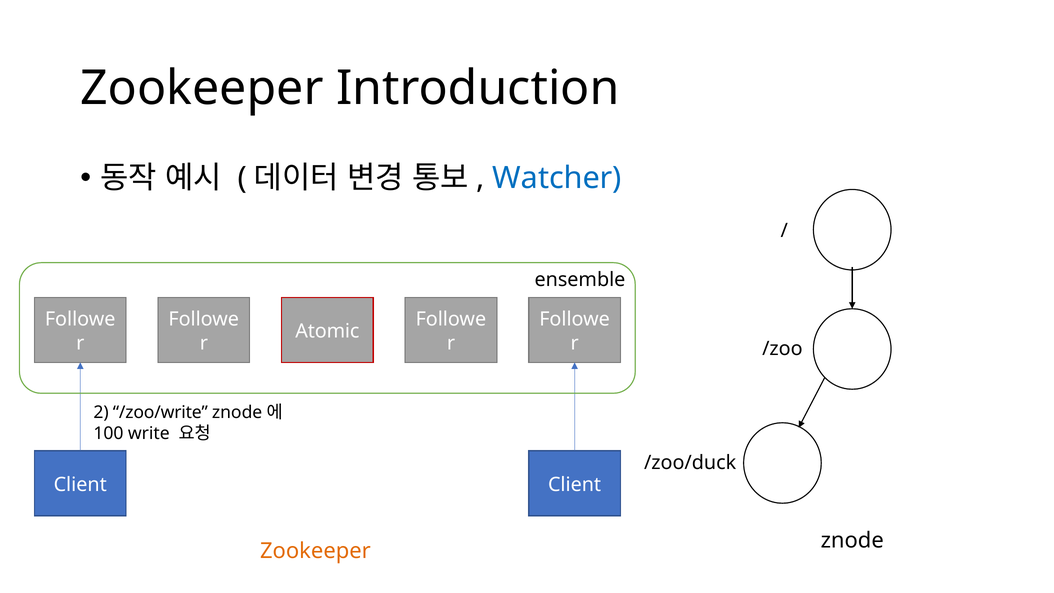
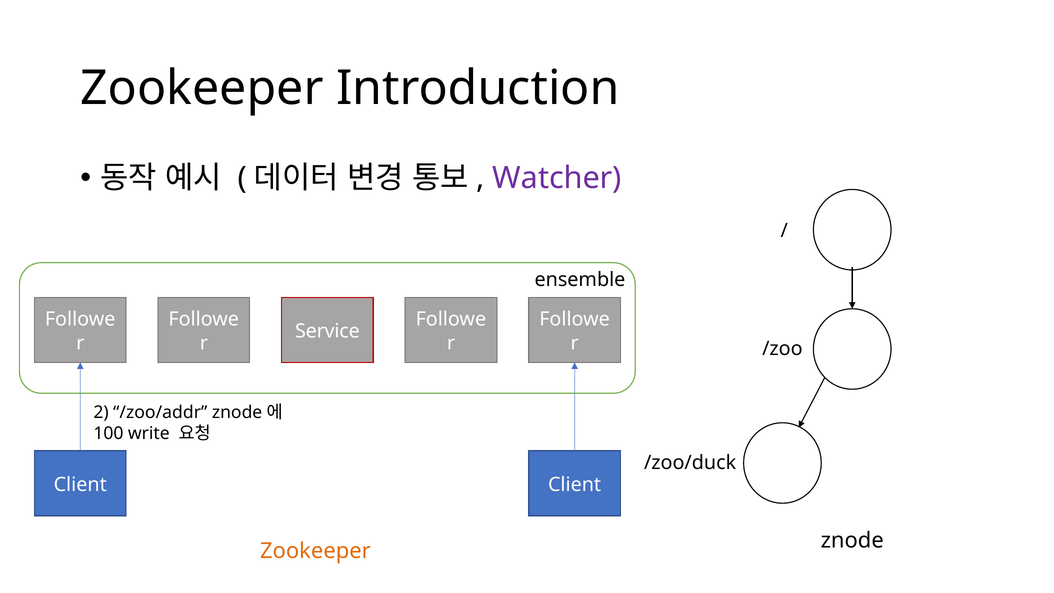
Watcher colour: blue -> purple (557, 178)
Atomic: Atomic -> Service (327, 331)
/zoo/write: /zoo/write -> /zoo/addr (160, 412)
